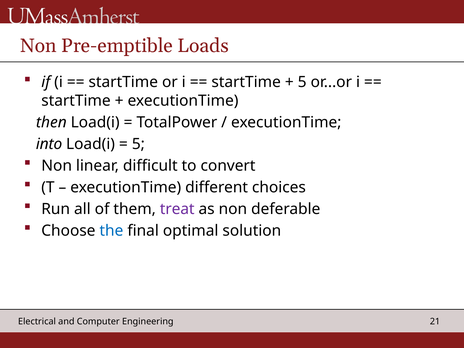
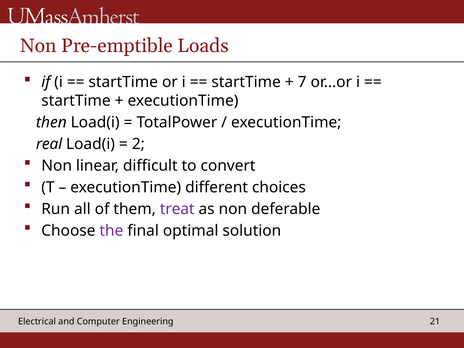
5: 5 -> 7 (302, 82)
into: into -> real (49, 144)
5: 5 -> 2 (138, 144)
the colour: blue -> purple (111, 231)
